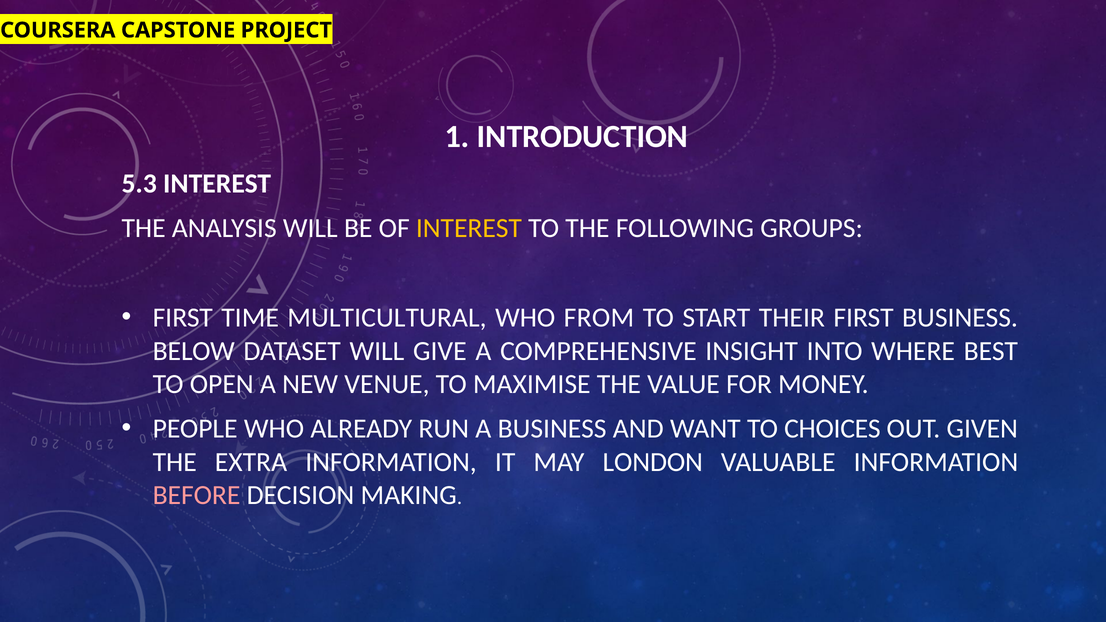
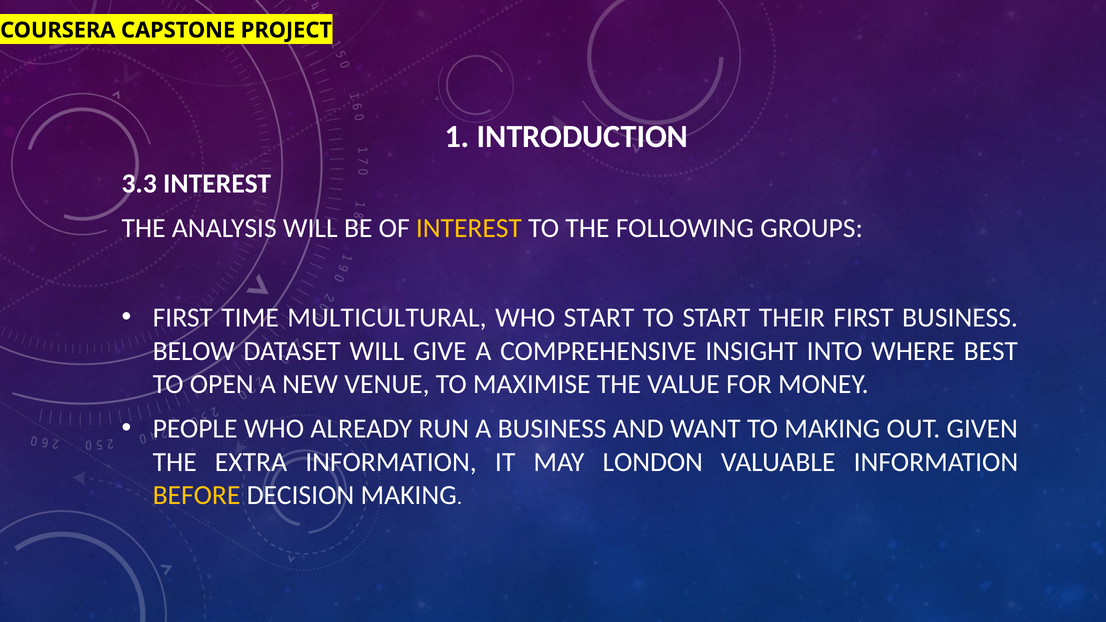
5.3: 5.3 -> 3.3 (139, 184)
WHO FROM: FROM -> START (599, 318)
TO CHOICES: CHOICES -> MAKING (832, 429)
BEFORE colour: pink -> yellow (197, 495)
